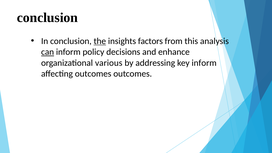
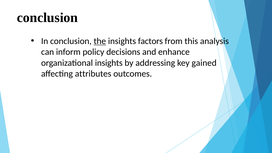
can underline: present -> none (48, 52)
organizational various: various -> insights (109, 63)
key inform: inform -> gained (204, 63)
affecting outcomes: outcomes -> attributes (93, 74)
